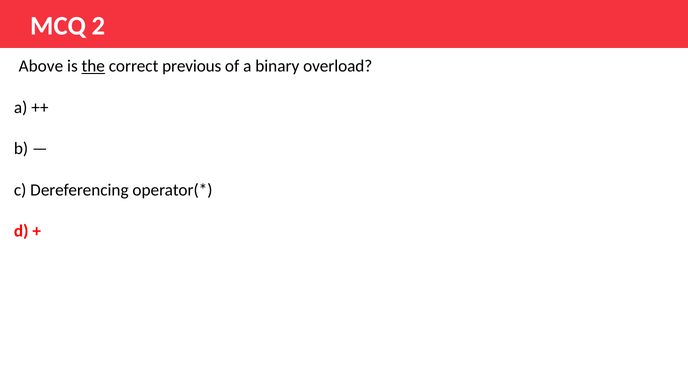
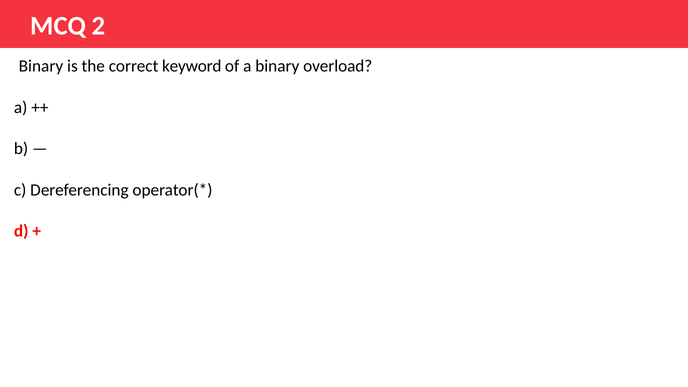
Above: Above -> Binary (41, 66)
the underline: present -> none (93, 66)
previous: previous -> keyword (192, 66)
